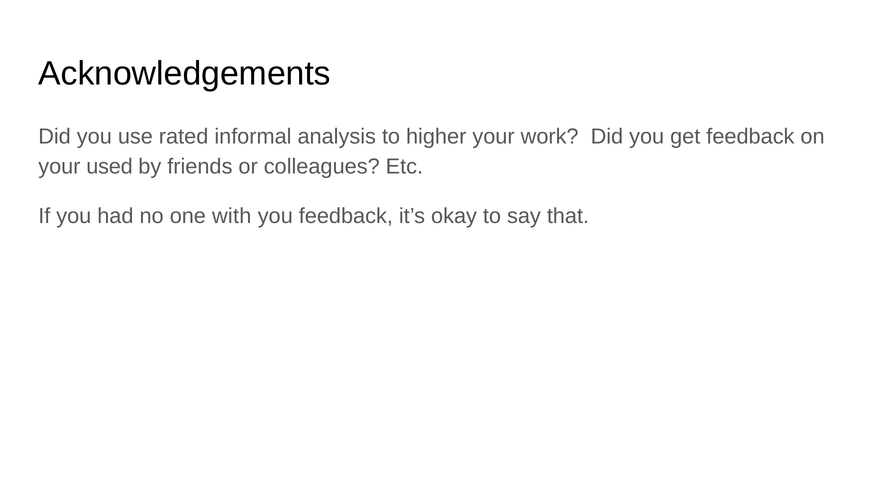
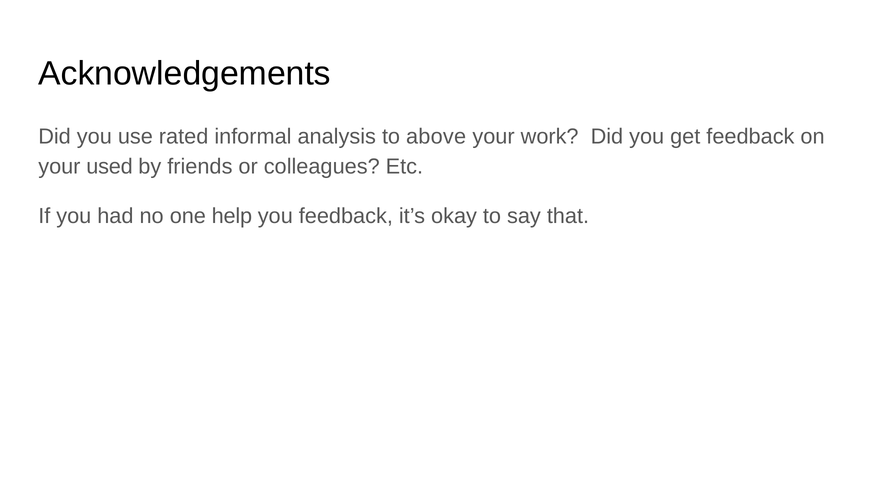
higher: higher -> above (436, 137)
with: with -> help (232, 216)
